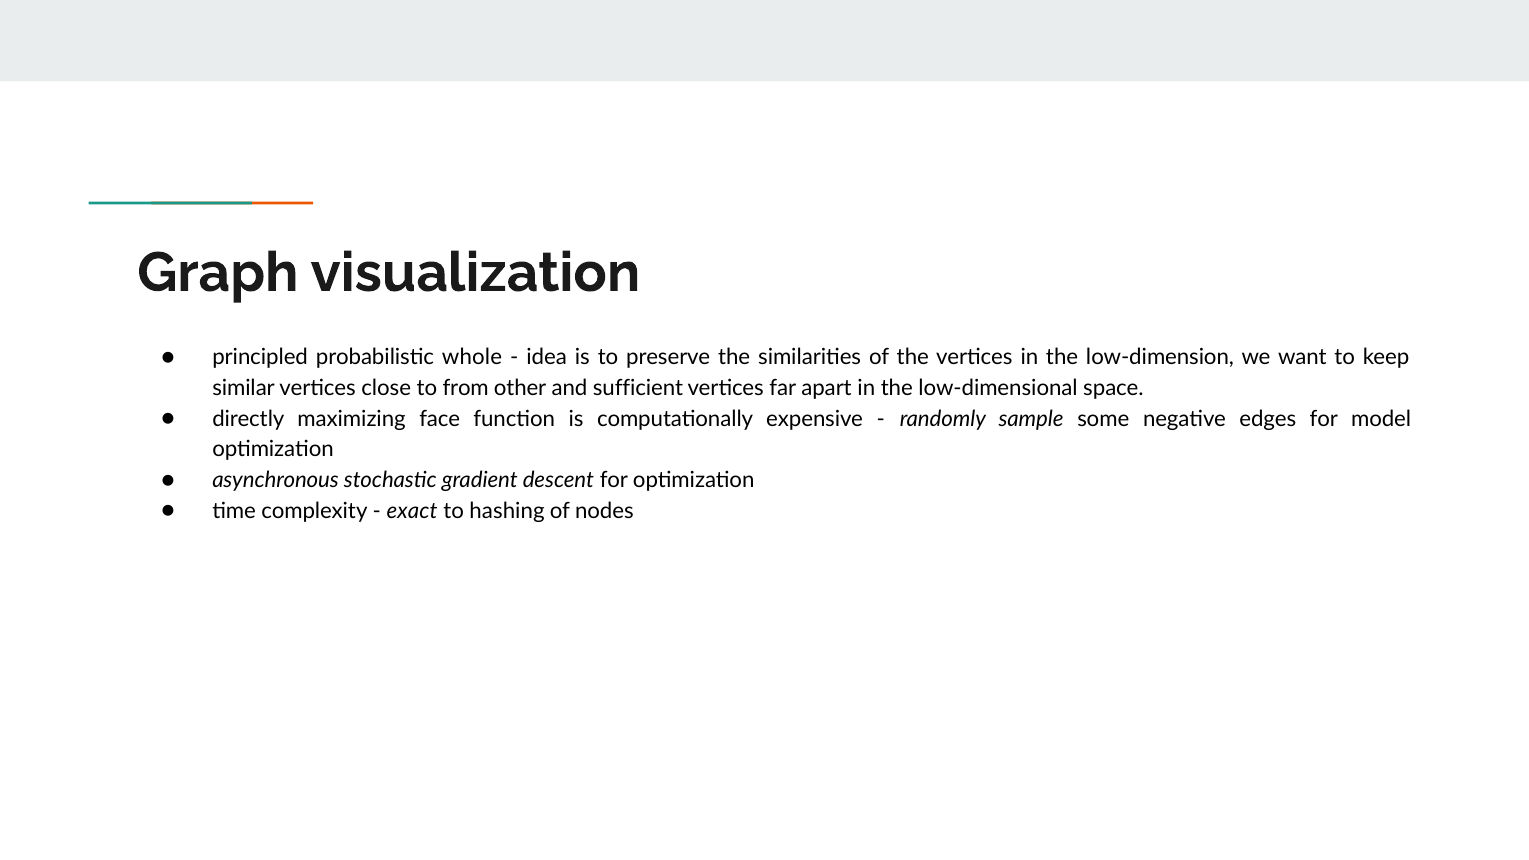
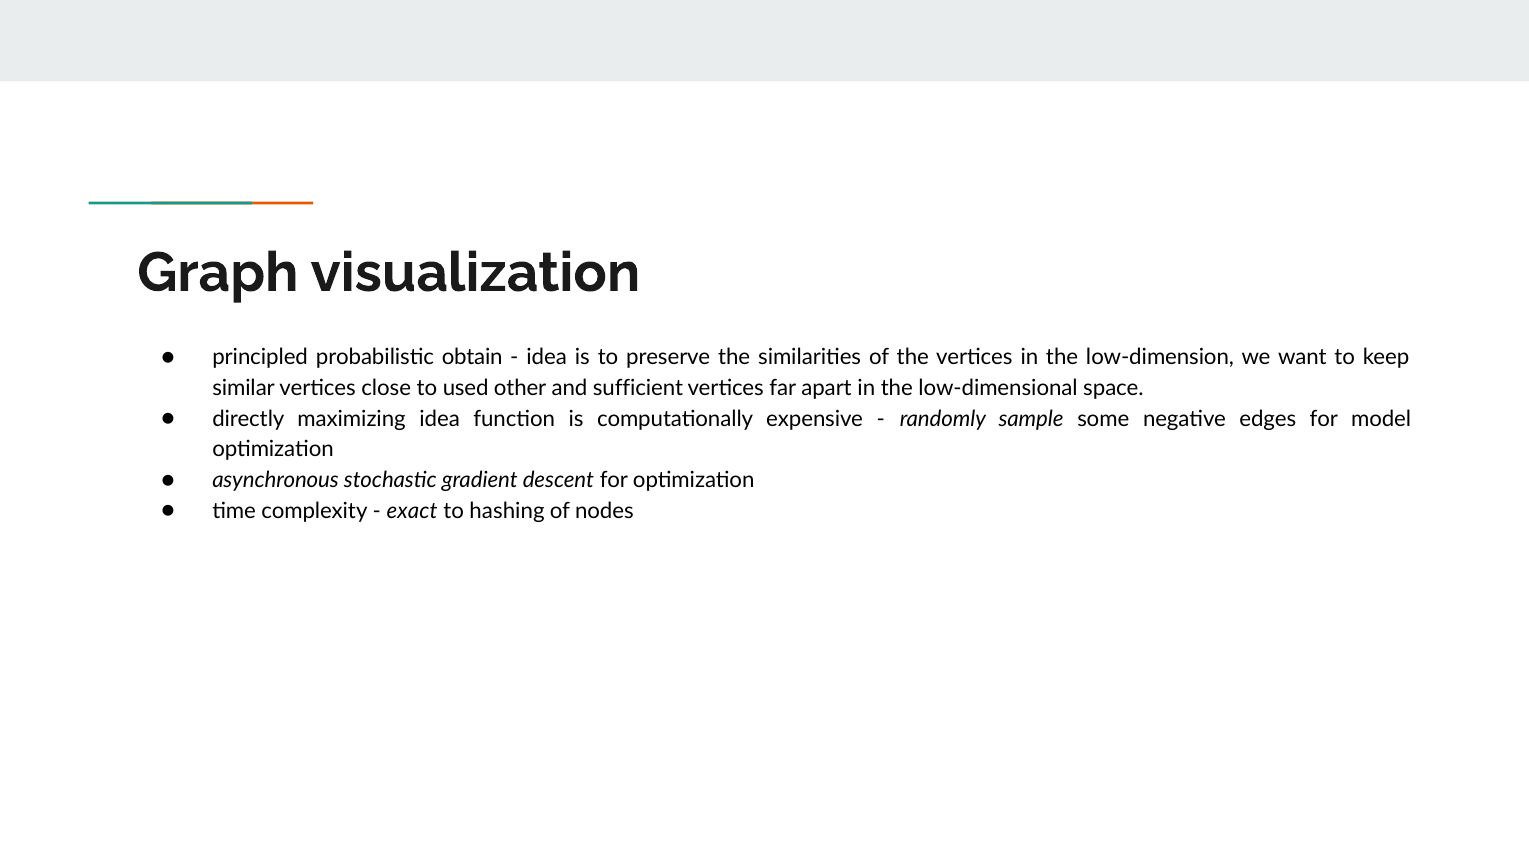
whole: whole -> obtain (472, 357)
from: from -> used (466, 388)
maximizing face: face -> idea (440, 419)
